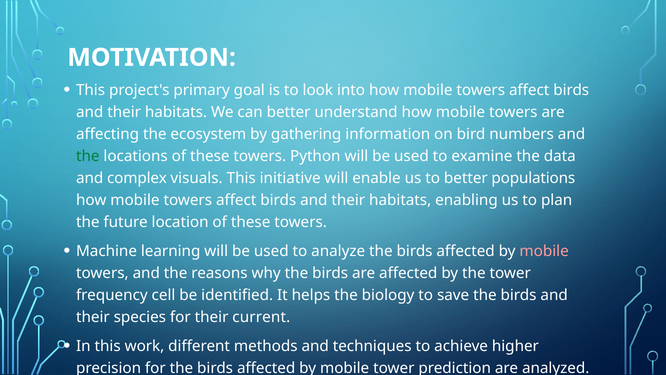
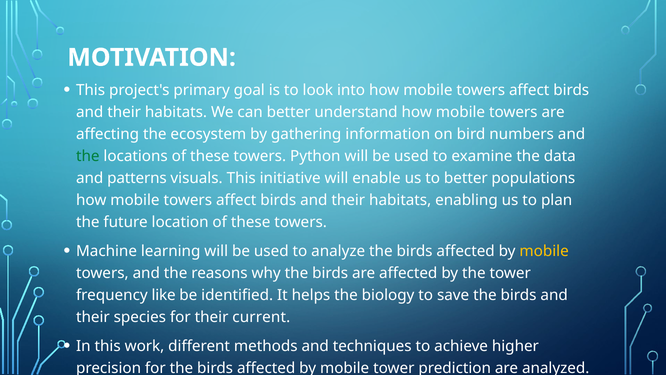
complex: complex -> patterns (137, 178)
mobile colour: pink -> yellow (544, 251)
cell: cell -> like (164, 295)
